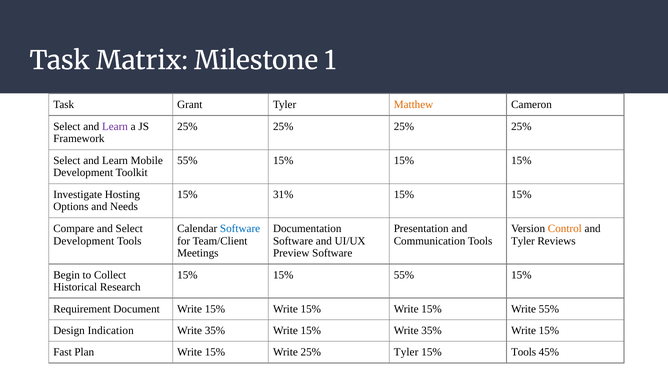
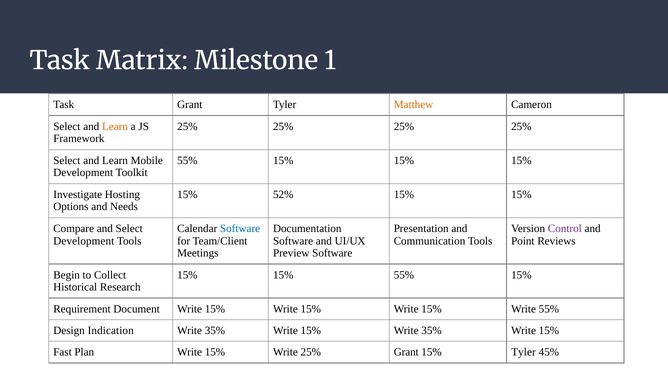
Learn colour: purple -> orange (115, 126)
31%: 31% -> 52% (283, 194)
Control colour: orange -> purple (565, 228)
Tyler: Tyler -> Point (523, 241)
25% Tyler: Tyler -> Grant (406, 352)
15% Tools: Tools -> Tyler (524, 352)
